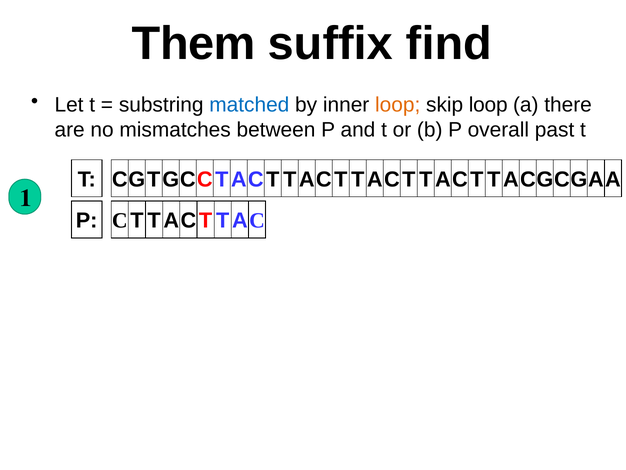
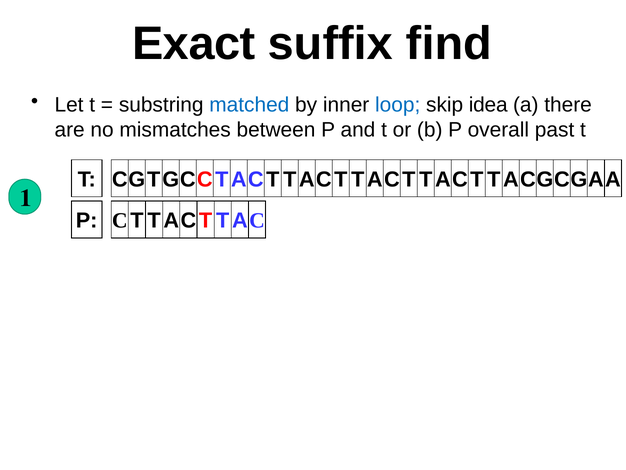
Them: Them -> Exact (194, 43)
loop colour: orange -> blue (398, 105)
skip loop: loop -> idea (488, 105)
